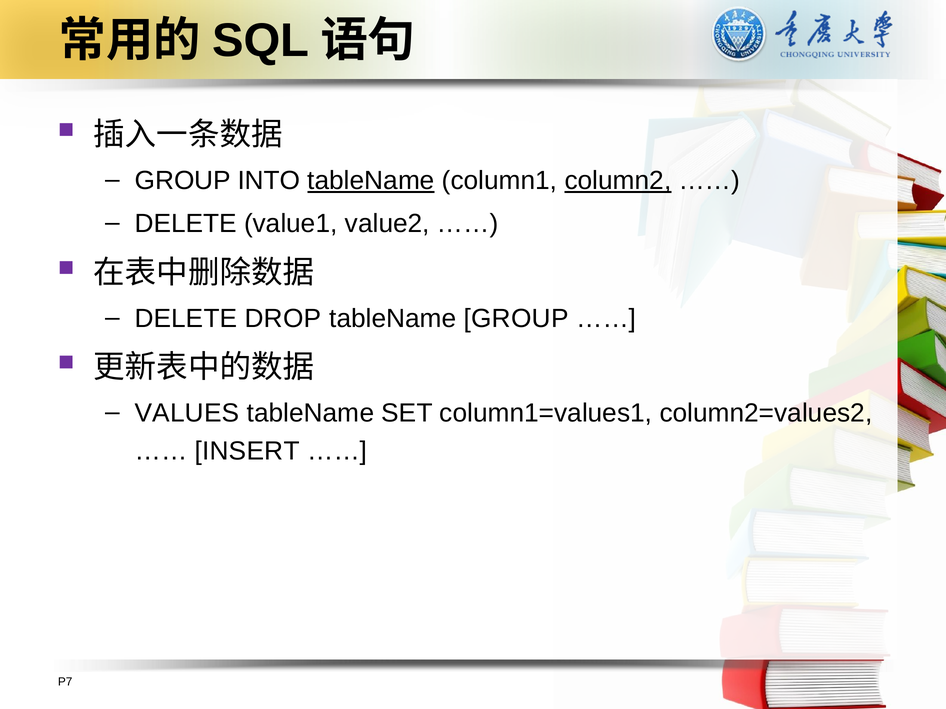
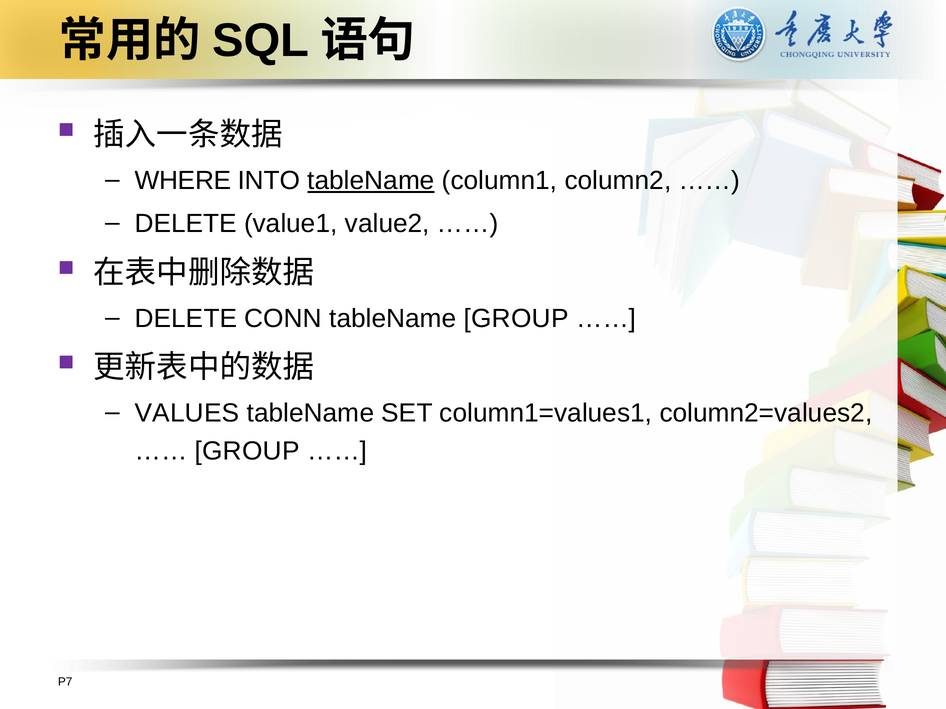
GROUP: GROUP -> WHERE (183, 181)
column2 underline: present -> none (618, 181)
DROP: DROP -> CONN (283, 319)
INSERT: INSERT -> GROUP (247, 451)
